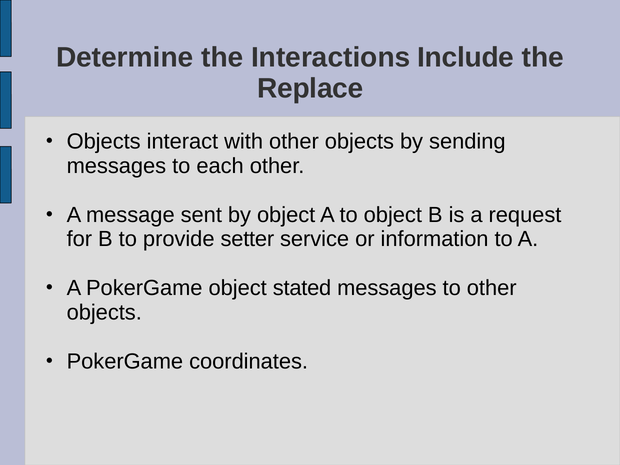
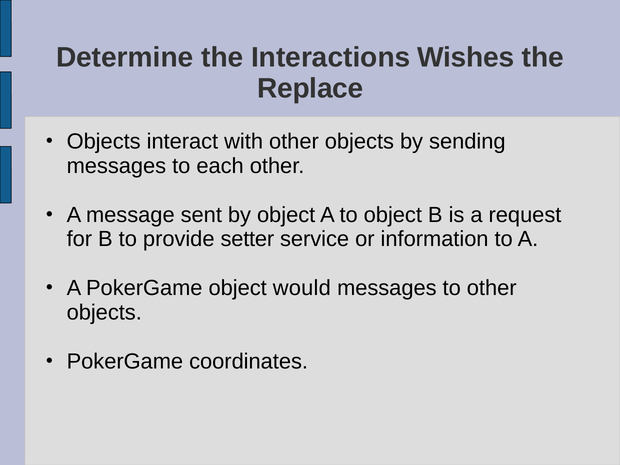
Include: Include -> Wishes (466, 57)
stated: stated -> would (302, 288)
